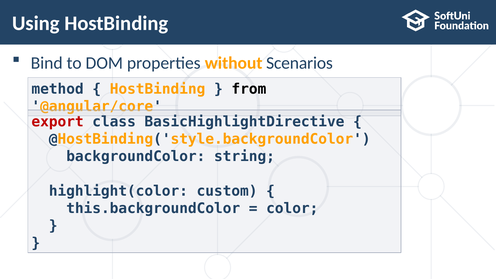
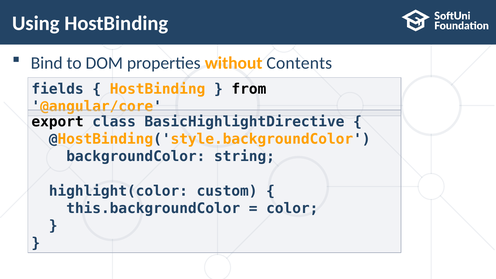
Scenarios: Scenarios -> Contents (299, 63)
method: method -> fields (58, 89)
export colour: red -> black (58, 122)
